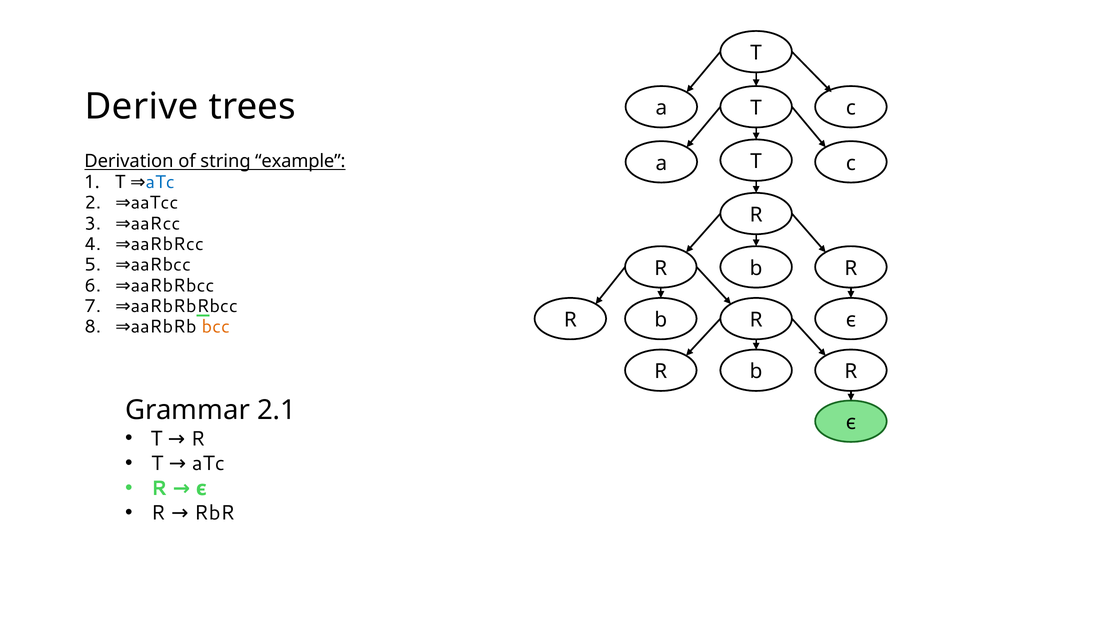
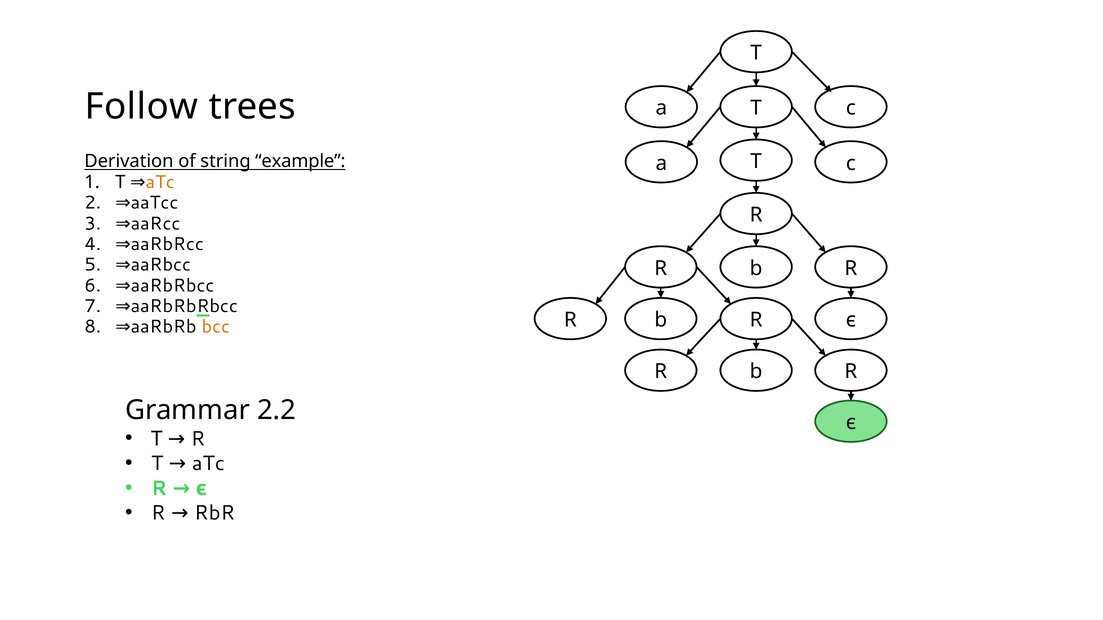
Derive: Derive -> Follow (142, 107)
aTc colour: blue -> orange (160, 182)
2.1: 2.1 -> 2.2 (277, 411)
